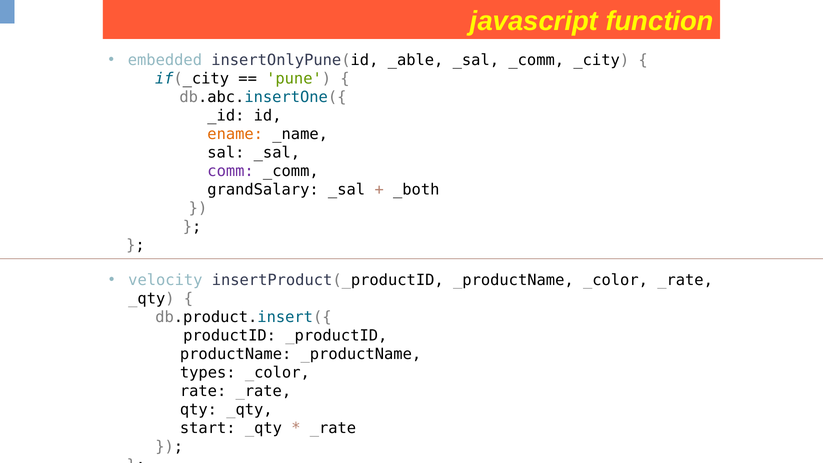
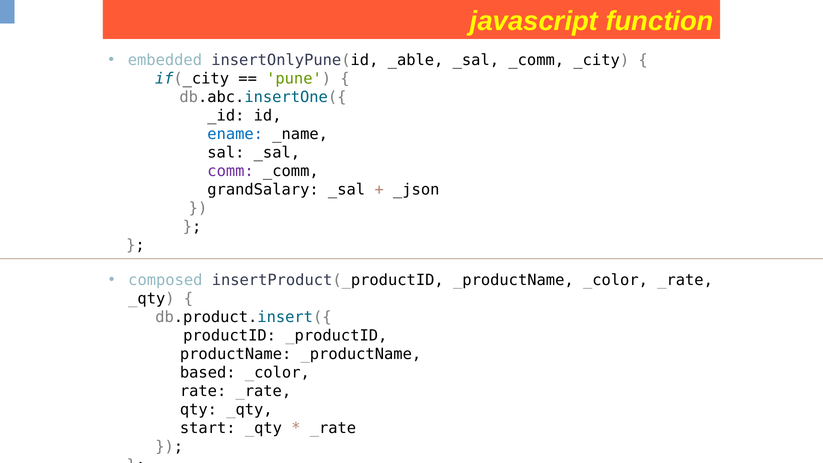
ename colour: orange -> blue (235, 134)
_both: _both -> _json (416, 190)
velocity: velocity -> composed (165, 280)
types: types -> based (208, 373)
